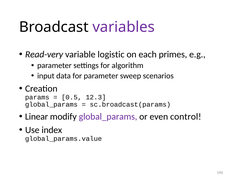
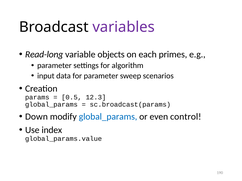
Read-very: Read-very -> Read-long (44, 55)
logistic: logistic -> objects (111, 55)
Linear: Linear -> Down (36, 117)
global_params colour: purple -> blue (108, 117)
